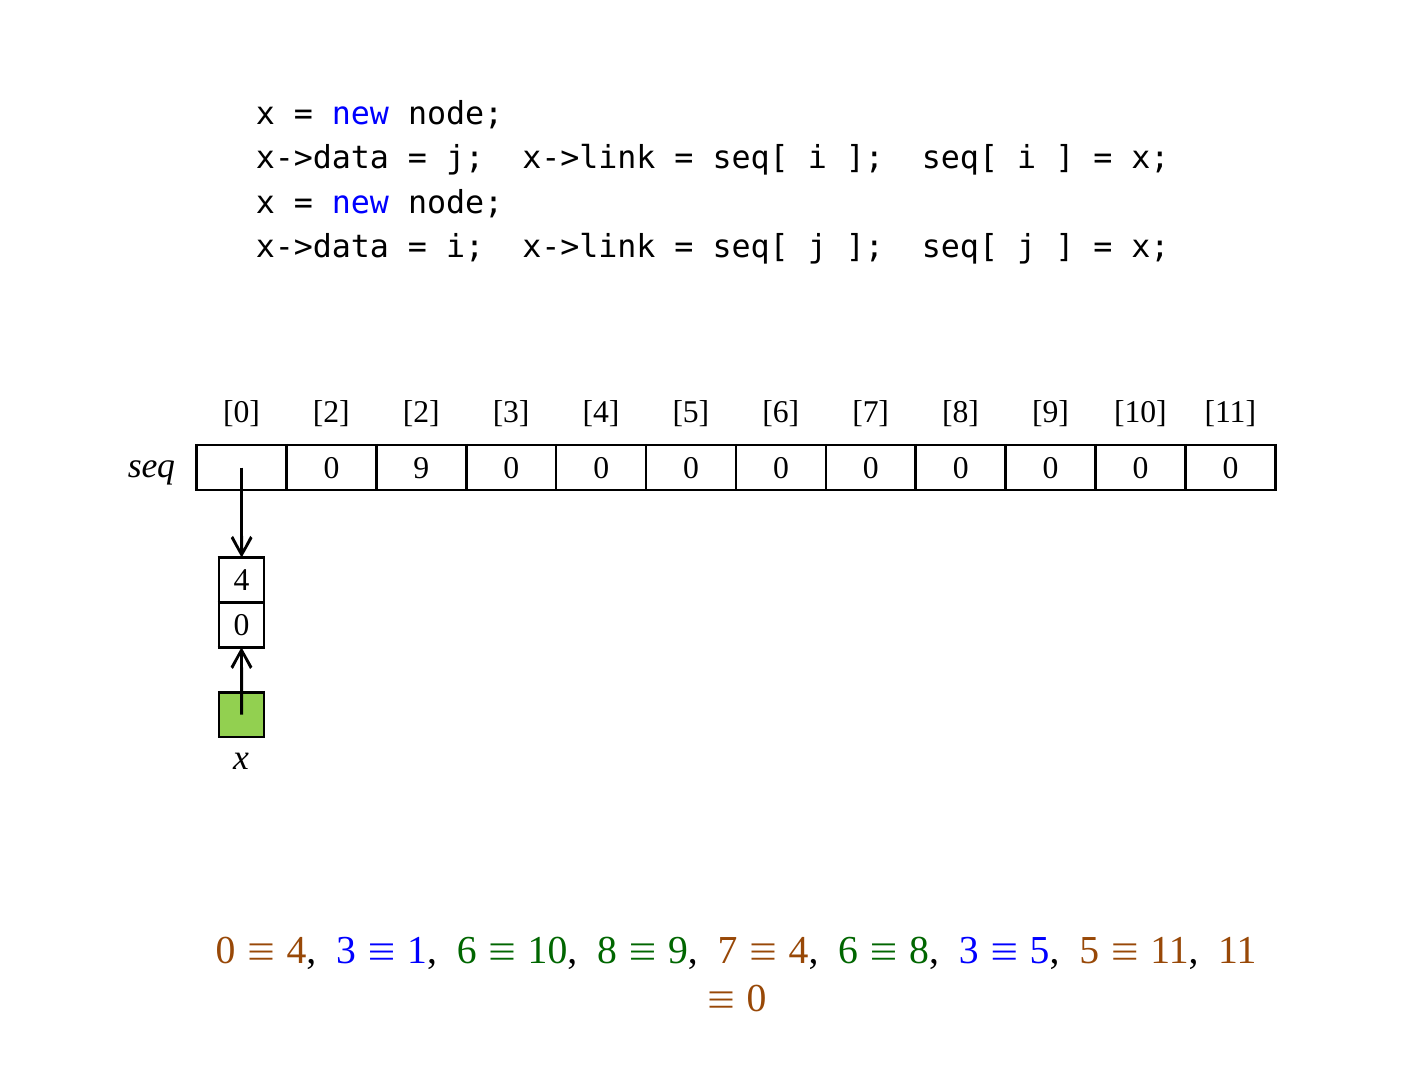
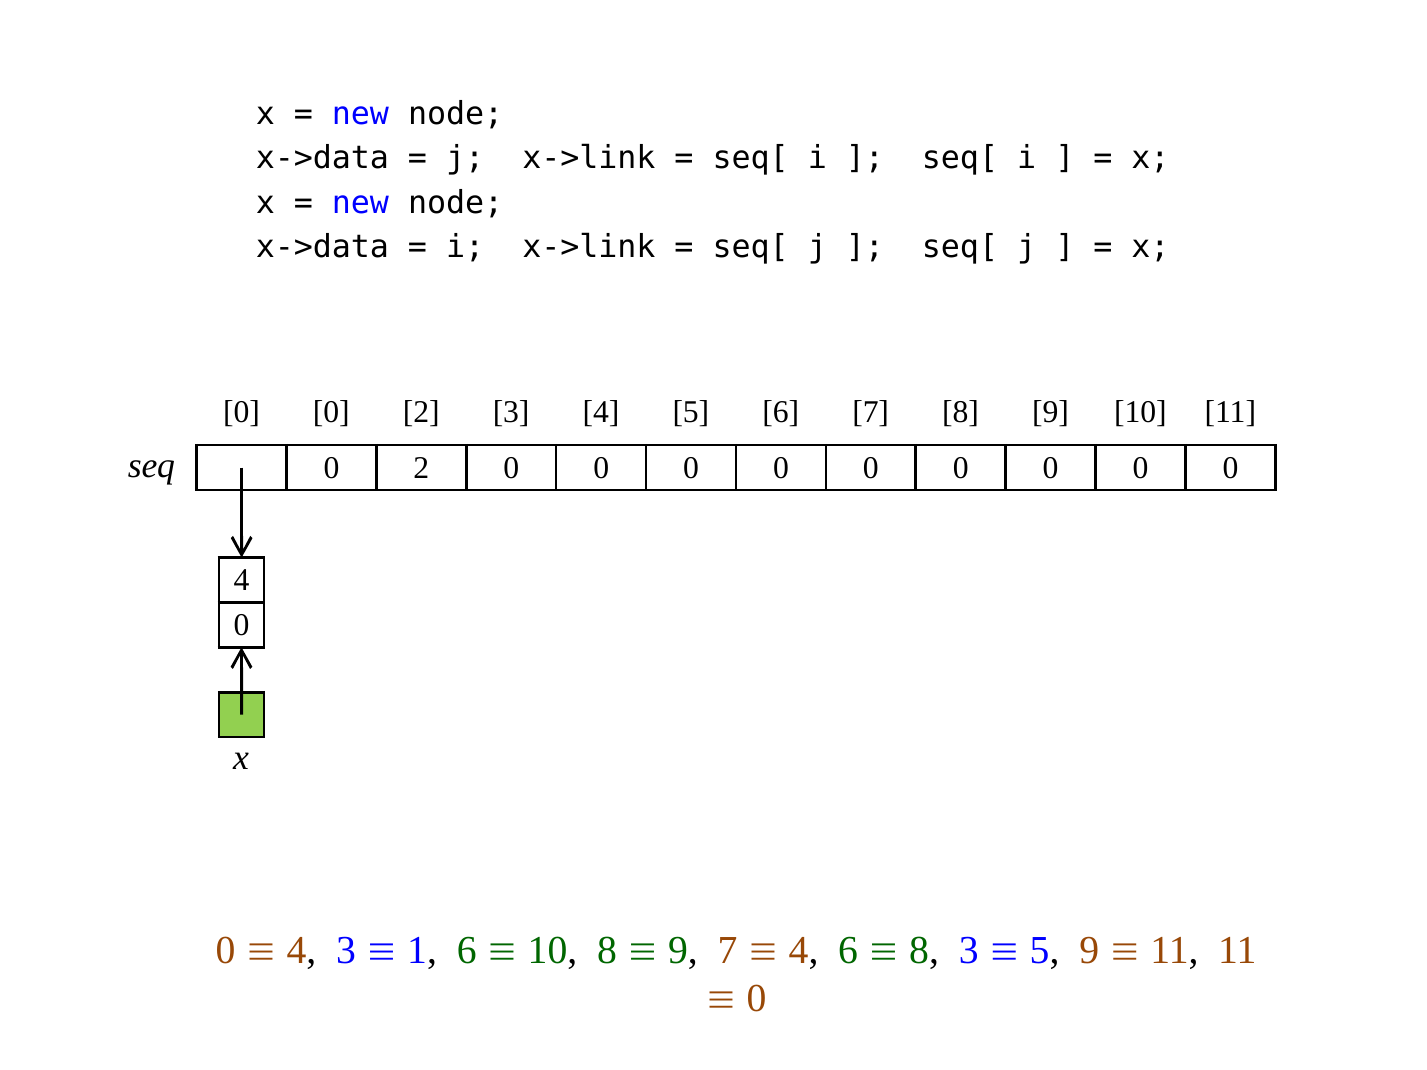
2: 2 -> 0 (331, 412)
9: 9 -> 2 (421, 468)
5 5: 5 -> 9 (1089, 951)
